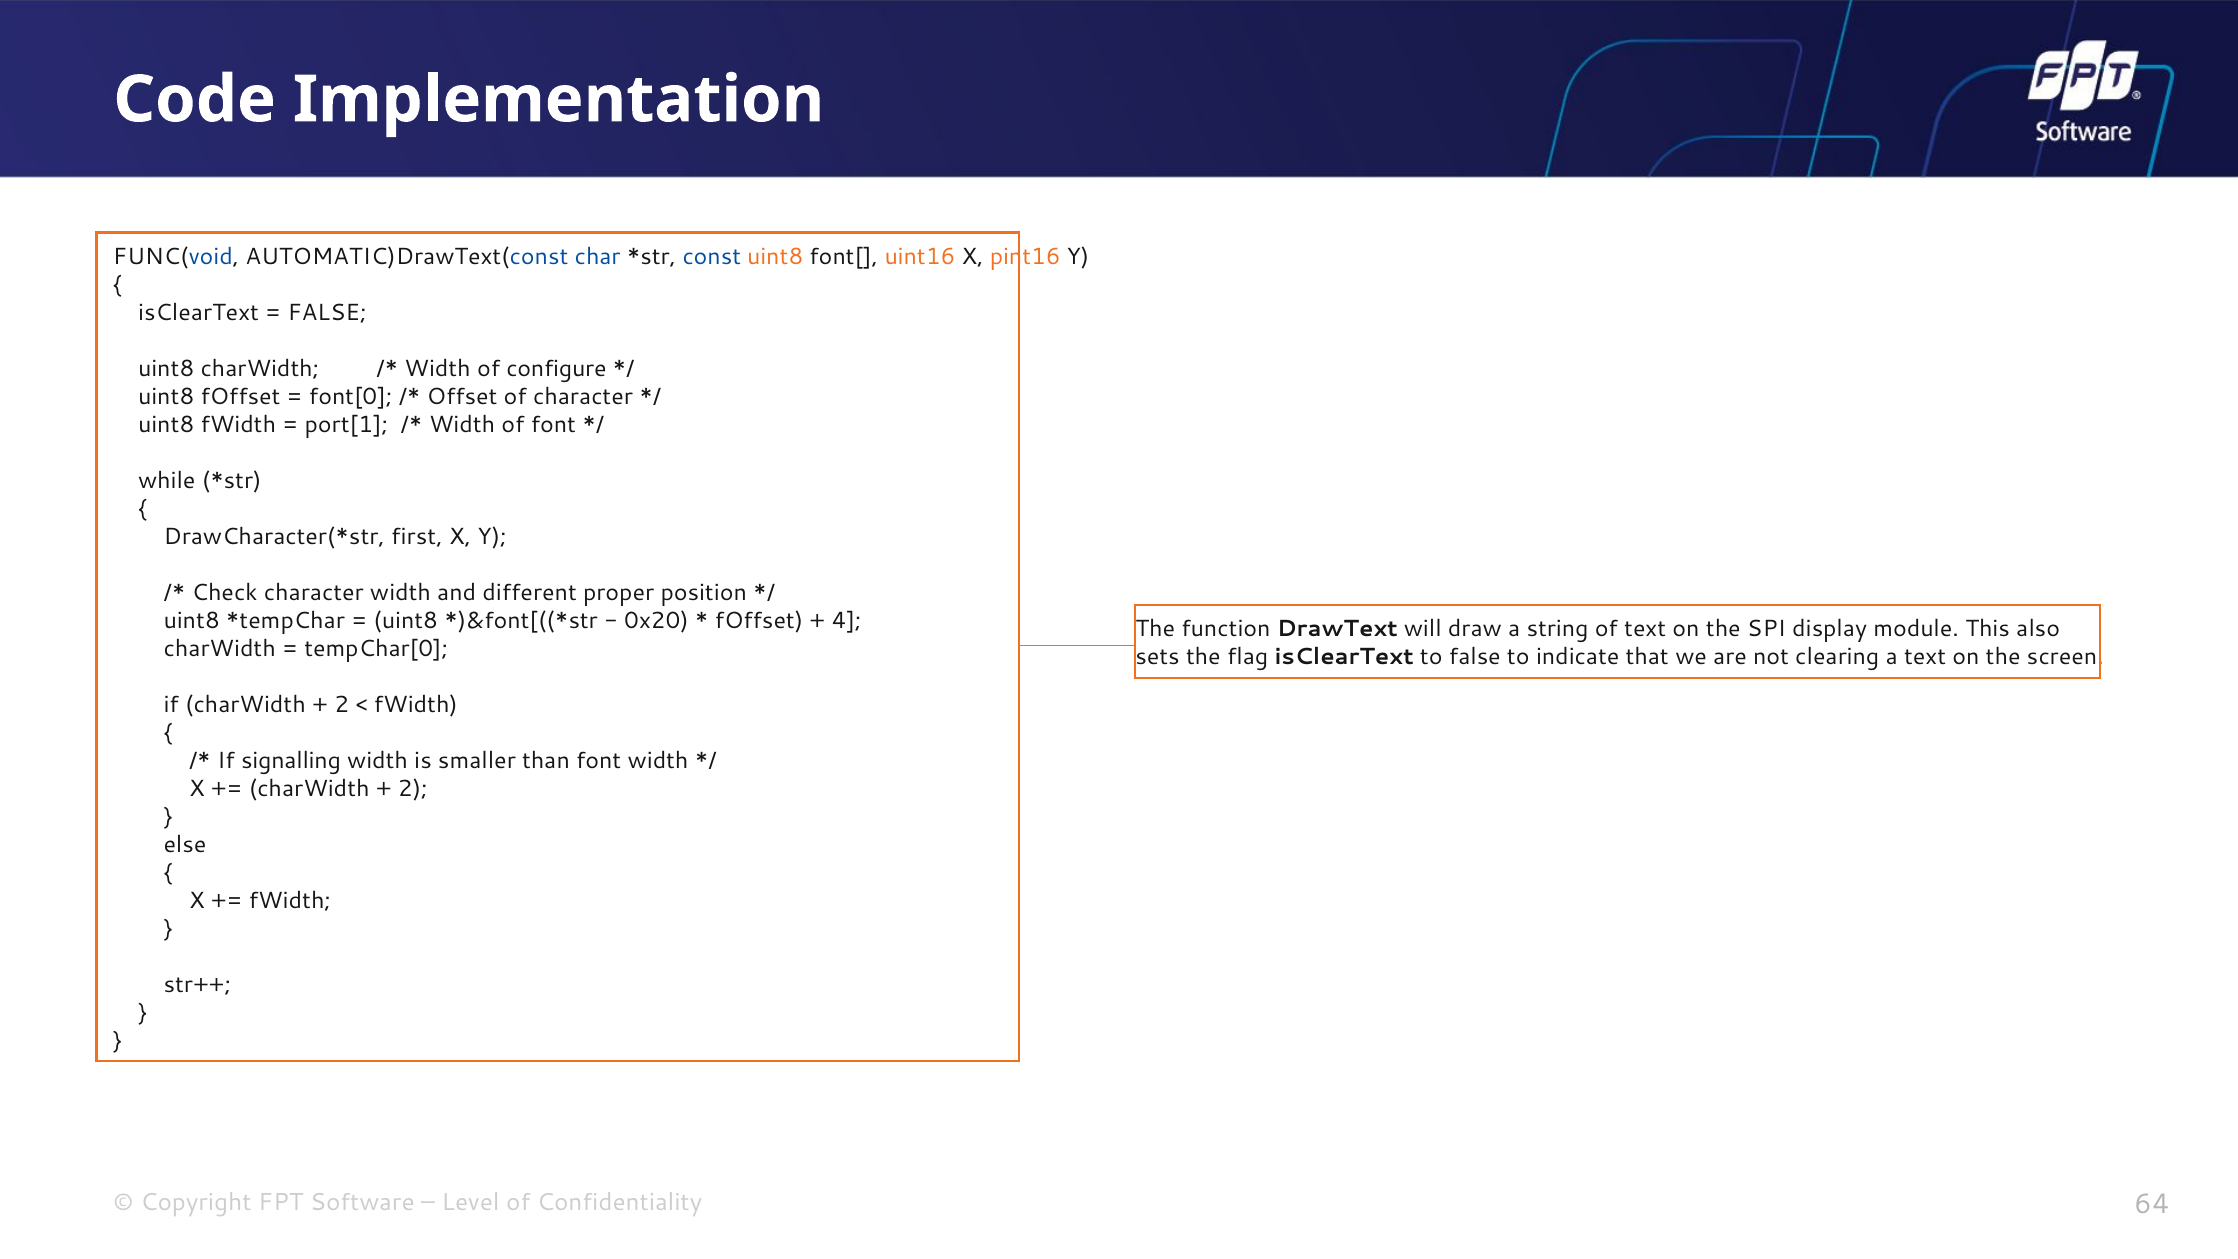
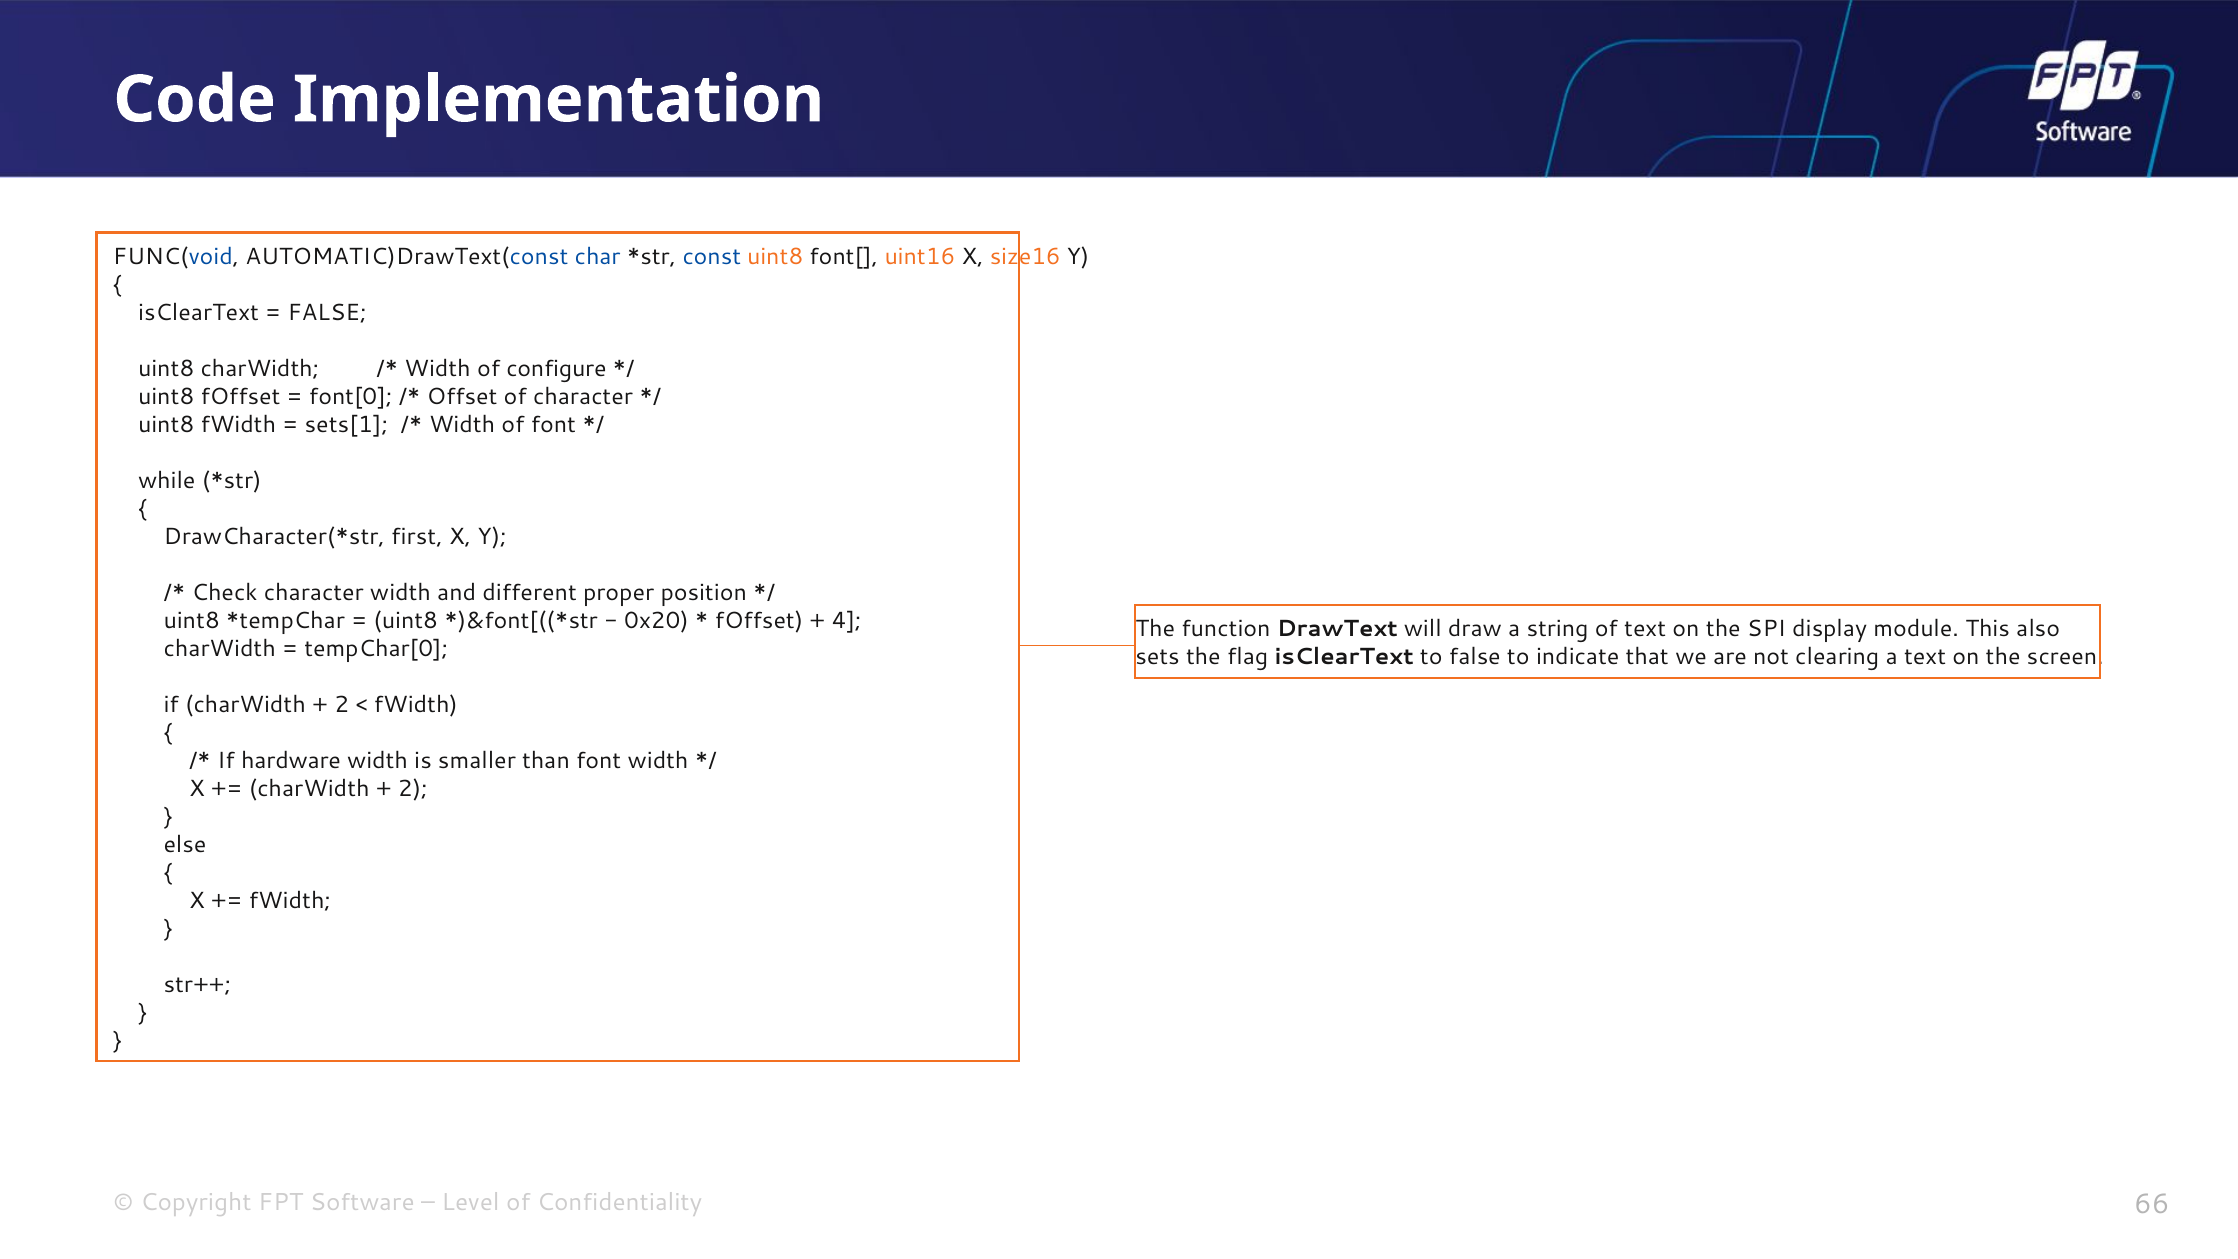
pint16: pint16 -> size16 (1025, 256)
port[1: port[1 -> sets[1 (346, 425)
signalling: signalling -> hardware (291, 761)
64: 64 -> 66 (2152, 1205)
